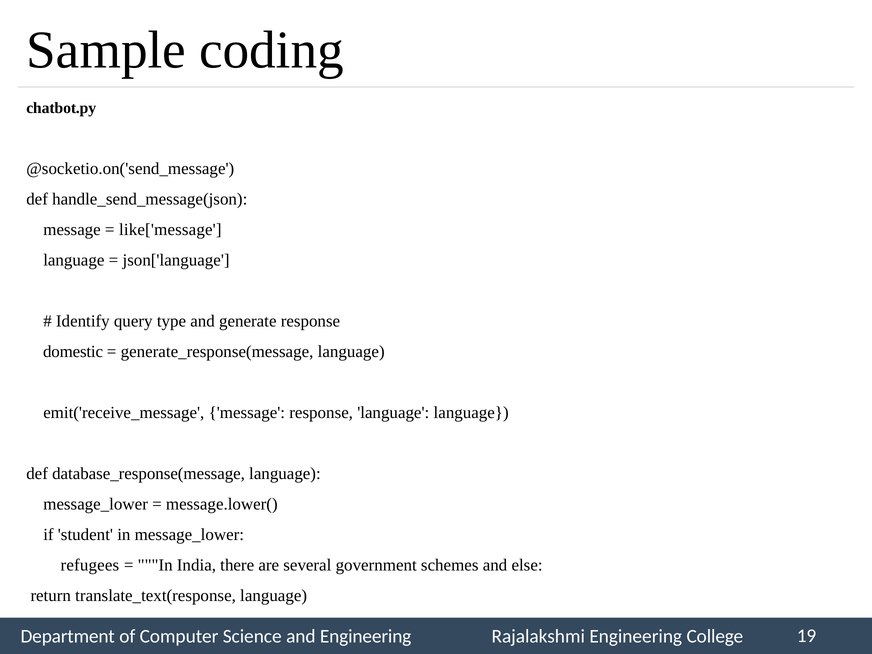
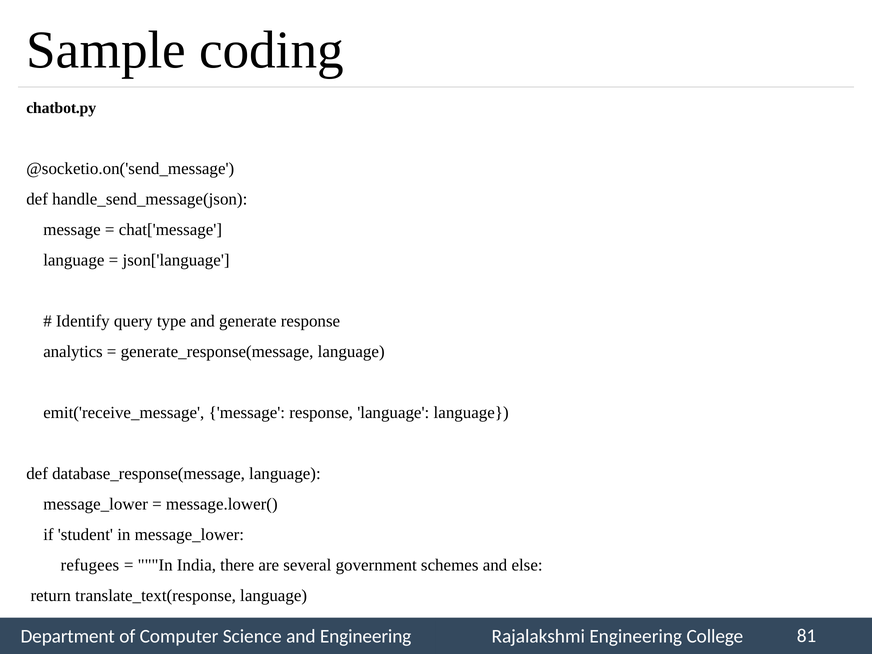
like['message: like['message -> chat['message (170, 229)
domestic: domestic -> analytics (73, 352)
19: 19 -> 81 (806, 636)
